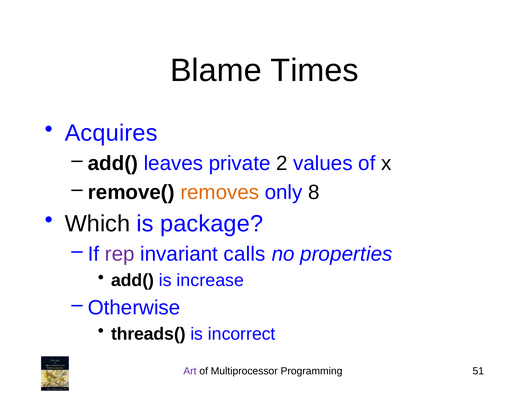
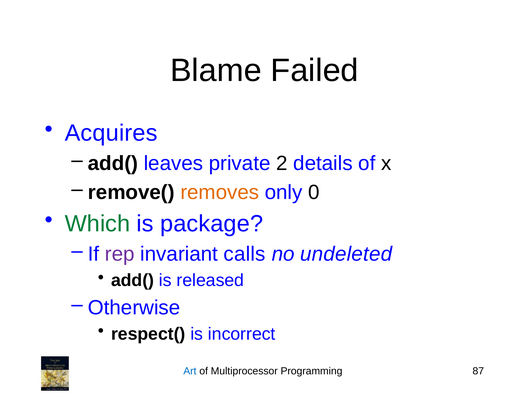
Times: Times -> Failed (315, 71)
values: values -> details (323, 163)
8: 8 -> 0 (314, 192)
Which colour: black -> green (97, 224)
properties: properties -> undeleted (346, 254)
increase: increase -> released (210, 280)
threads(: threads( -> respect( (148, 334)
Art colour: purple -> blue (190, 371)
51: 51 -> 87 (478, 371)
